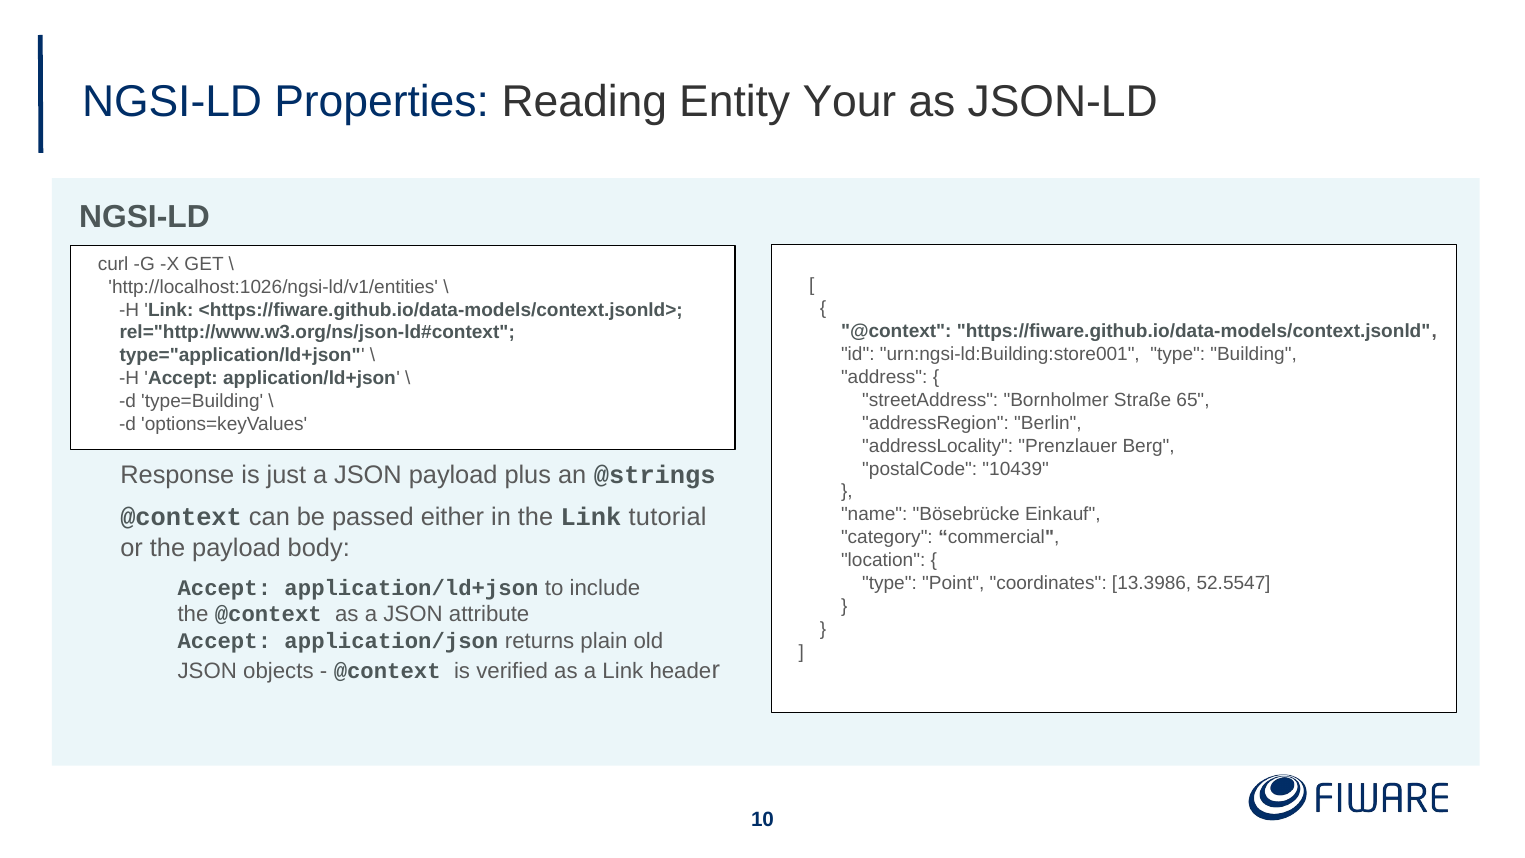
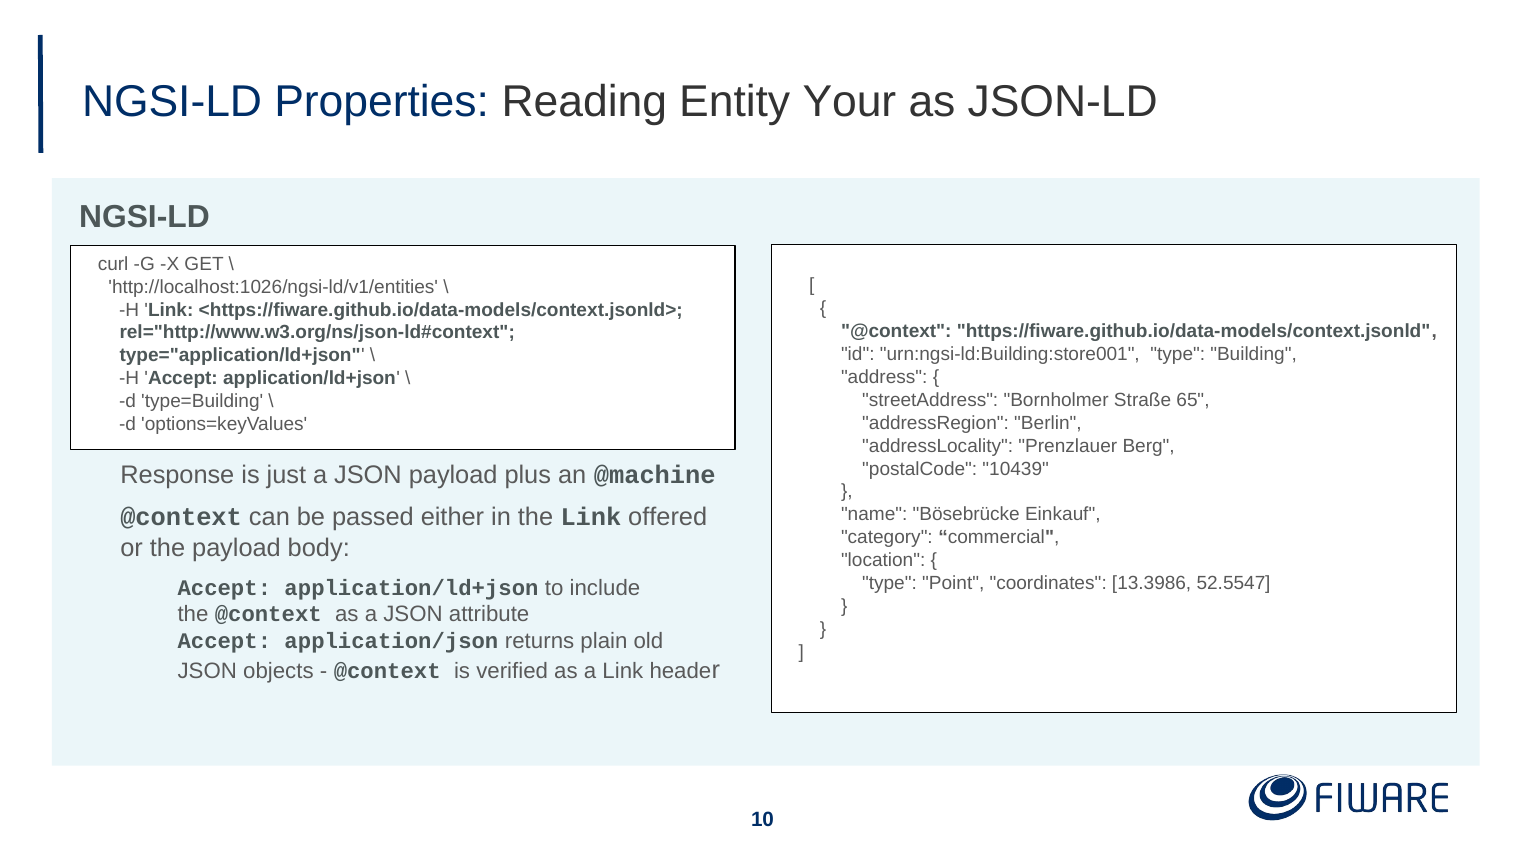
@strings: @strings -> @machine (655, 475)
tutorial: tutorial -> offered (668, 517)
